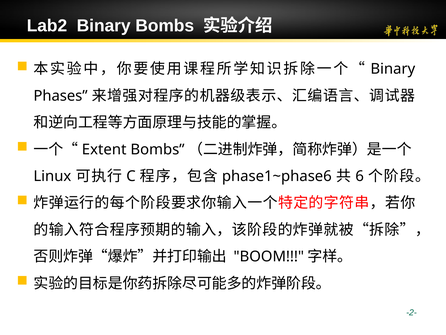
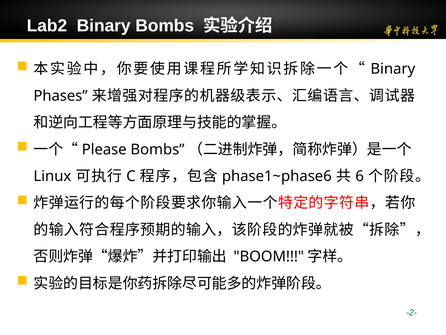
Extent: Extent -> Please (104, 149)
